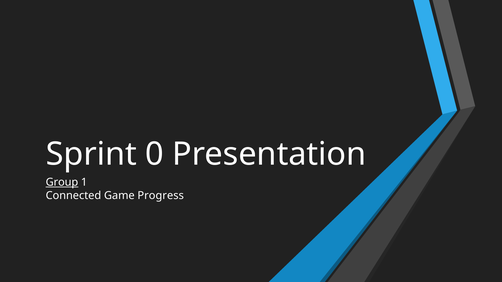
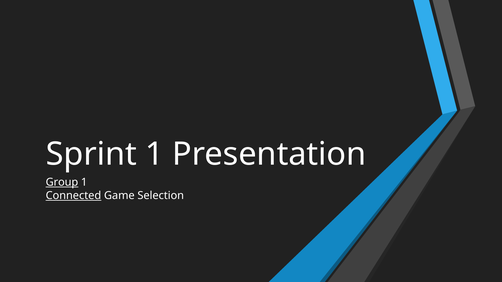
Sprint 0: 0 -> 1 (155, 154)
Connected underline: none -> present (73, 196)
Progress: Progress -> Selection (161, 196)
